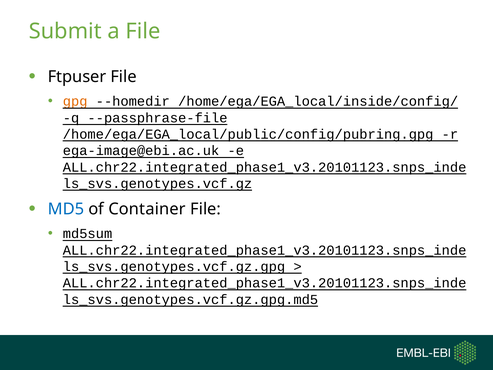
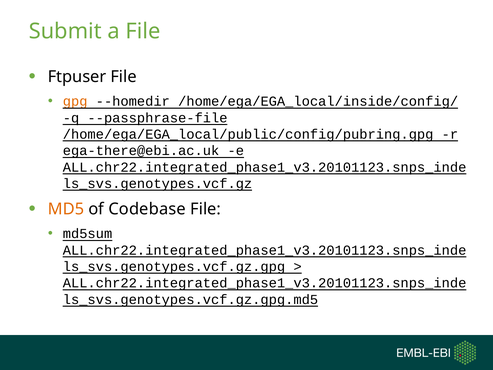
ega-image@ebi.ac.uk: ega-image@ebi.ac.uk -> ega-there@ebi.ac.uk (141, 151)
MD5 colour: blue -> orange (66, 209)
Container: Container -> Codebase (147, 209)
